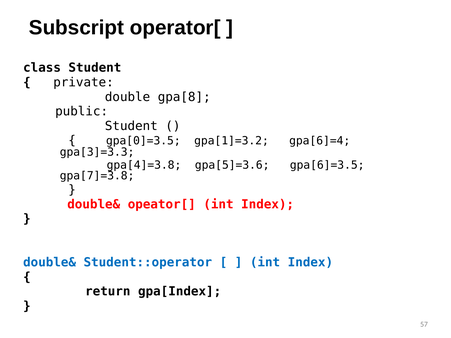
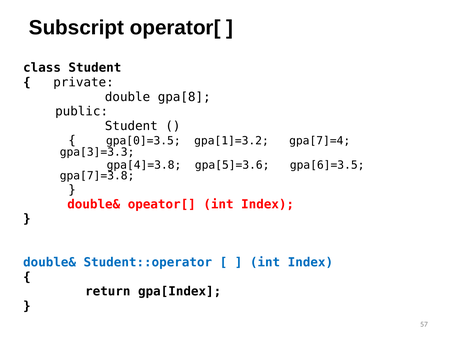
gpa[6]=4: gpa[6]=4 -> gpa[7]=4 (320, 141)
